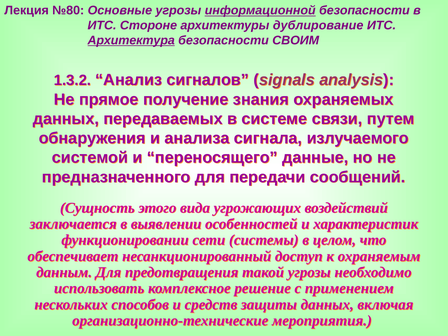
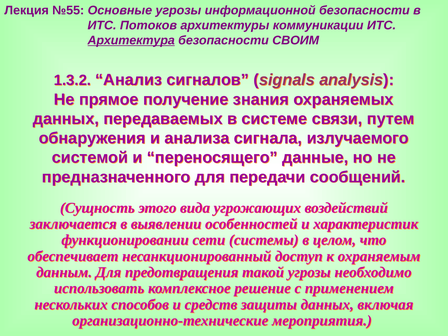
№80: №80 -> №55 (68, 11)
информационной underline: present -> none (260, 11)
Стороне: Стороне -> Потоков (148, 25)
дублирование: дублирование -> коммуникации (318, 25)
